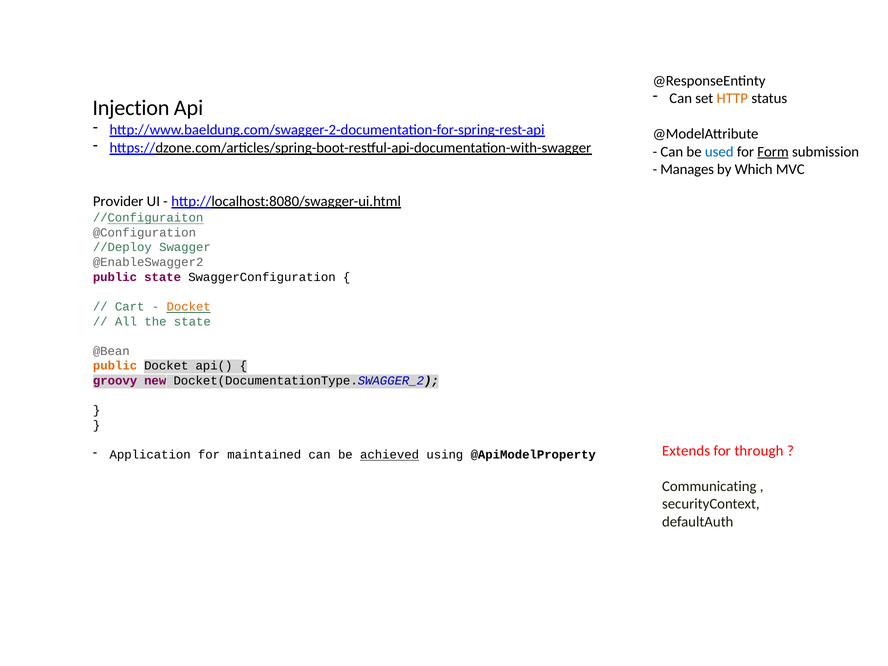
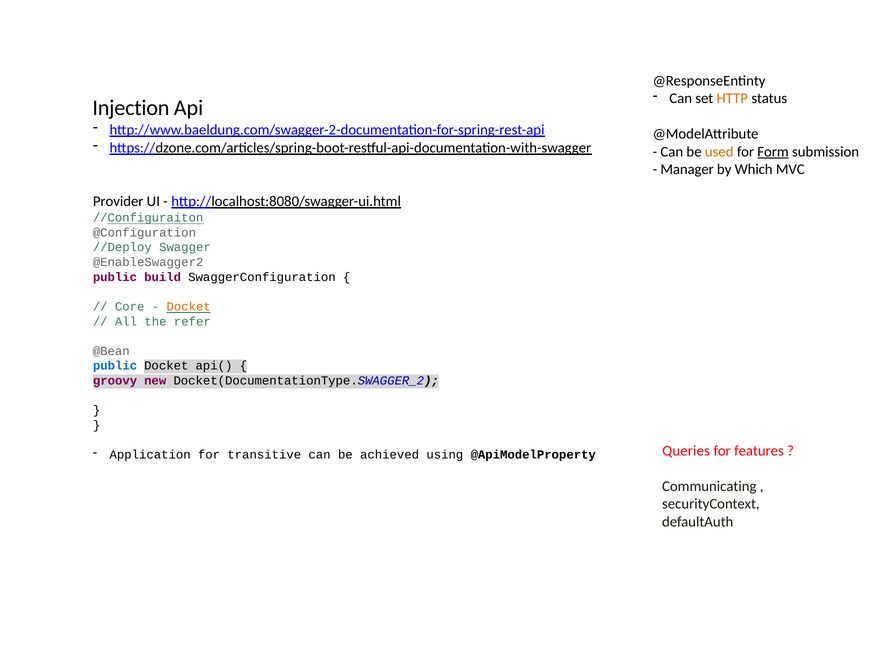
used colour: blue -> orange (719, 152)
Manages: Manages -> Manager (687, 169)
public state: state -> build (163, 277)
Cart: Cart -> Core (130, 307)
the state: state -> refer (192, 321)
public colour: orange -> blue (115, 366)
Extends: Extends -> Queries (686, 451)
through: through -> features (759, 451)
maintained: maintained -> transitive (264, 455)
achieved underline: present -> none (390, 455)
